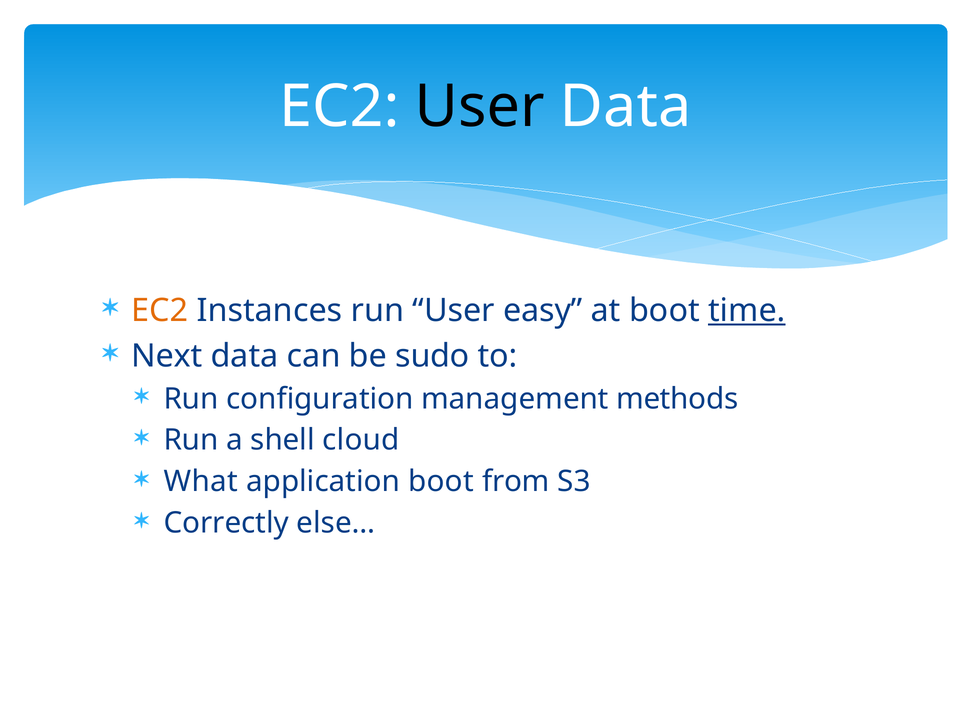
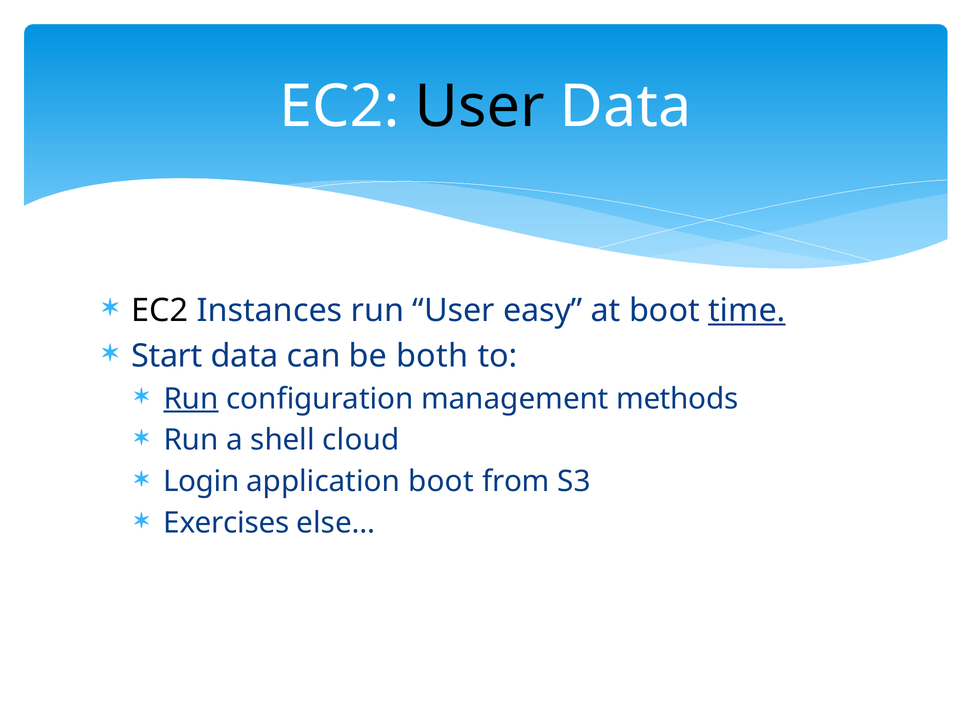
EC2 colour: orange -> black (160, 311)
Next: Next -> Start (167, 356)
sudo: sudo -> both (432, 356)
Run underline: none -> present (191, 399)
What: What -> Login (201, 482)
Correctly: Correctly -> Exercises (226, 523)
